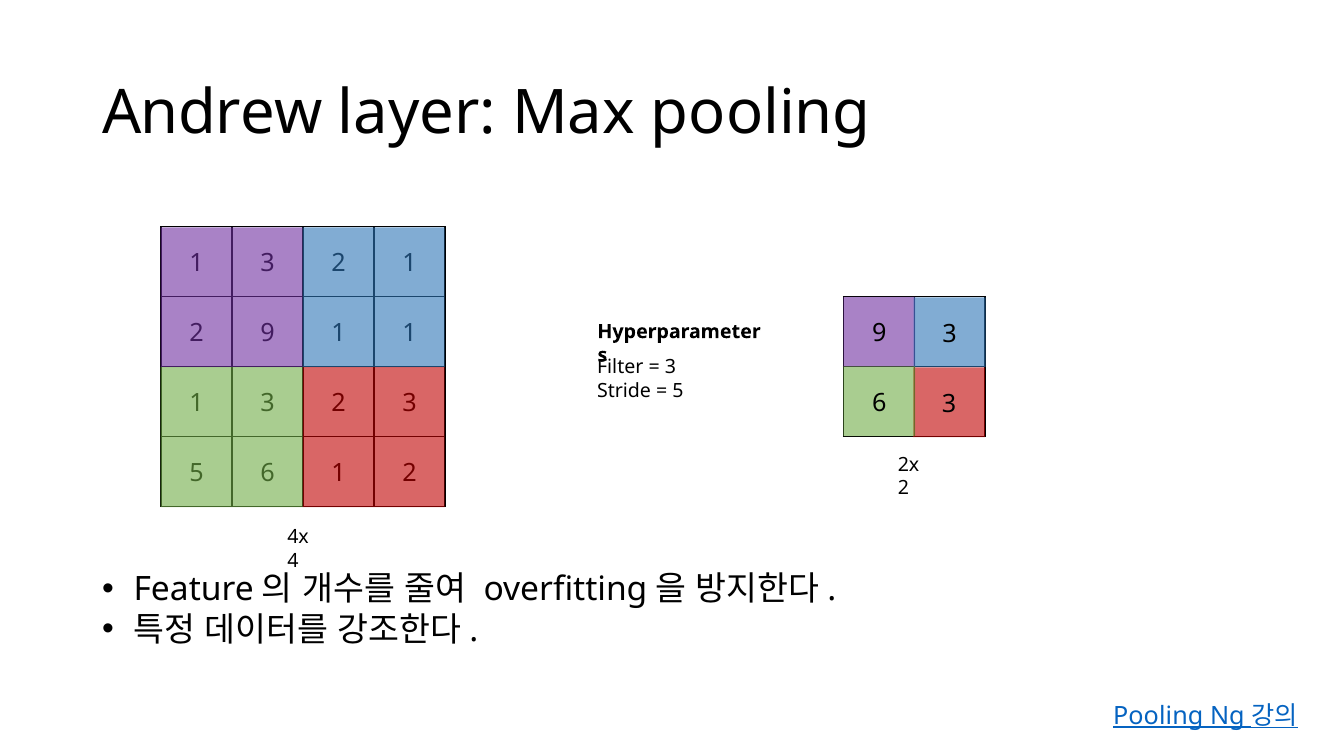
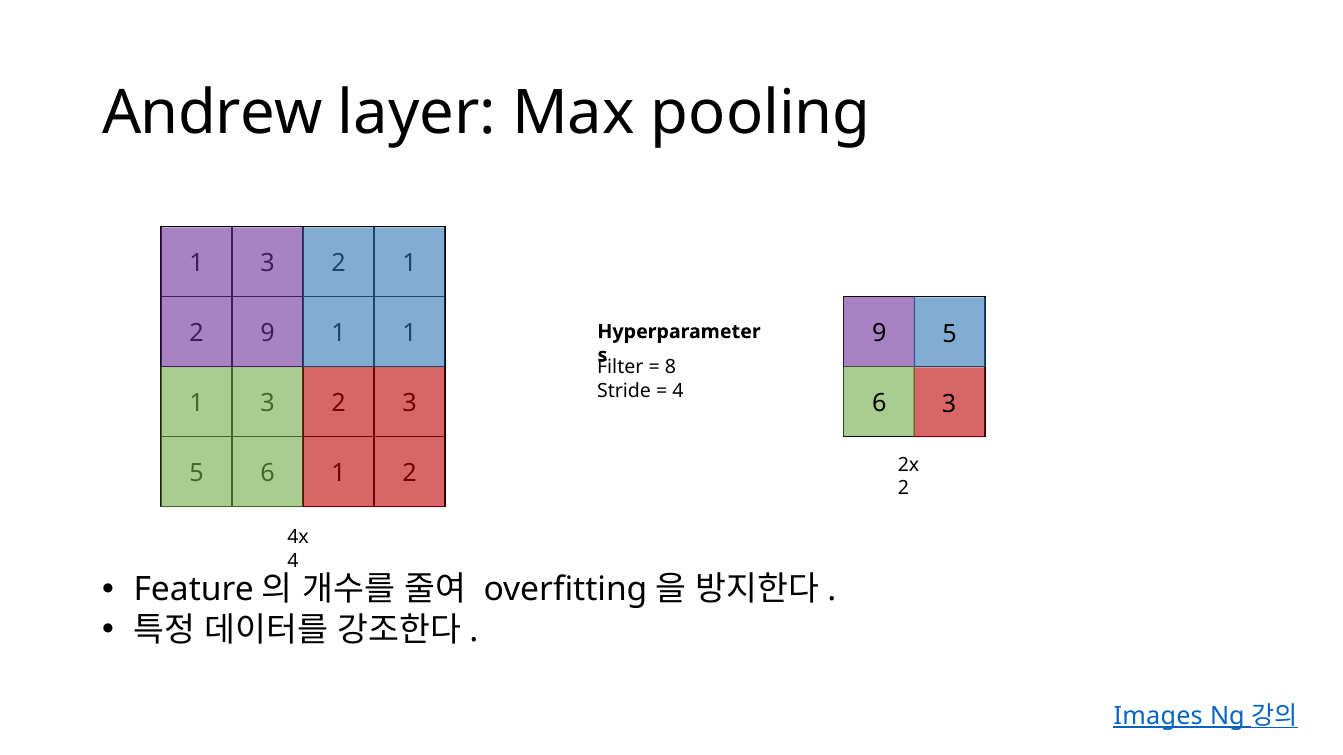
9 3: 3 -> 5 (950, 334)
3: 3 -> 8 (671, 368)
5: 5 -> 4 (678, 391)
Pooling: Pooling -> Images (1158, 716)
